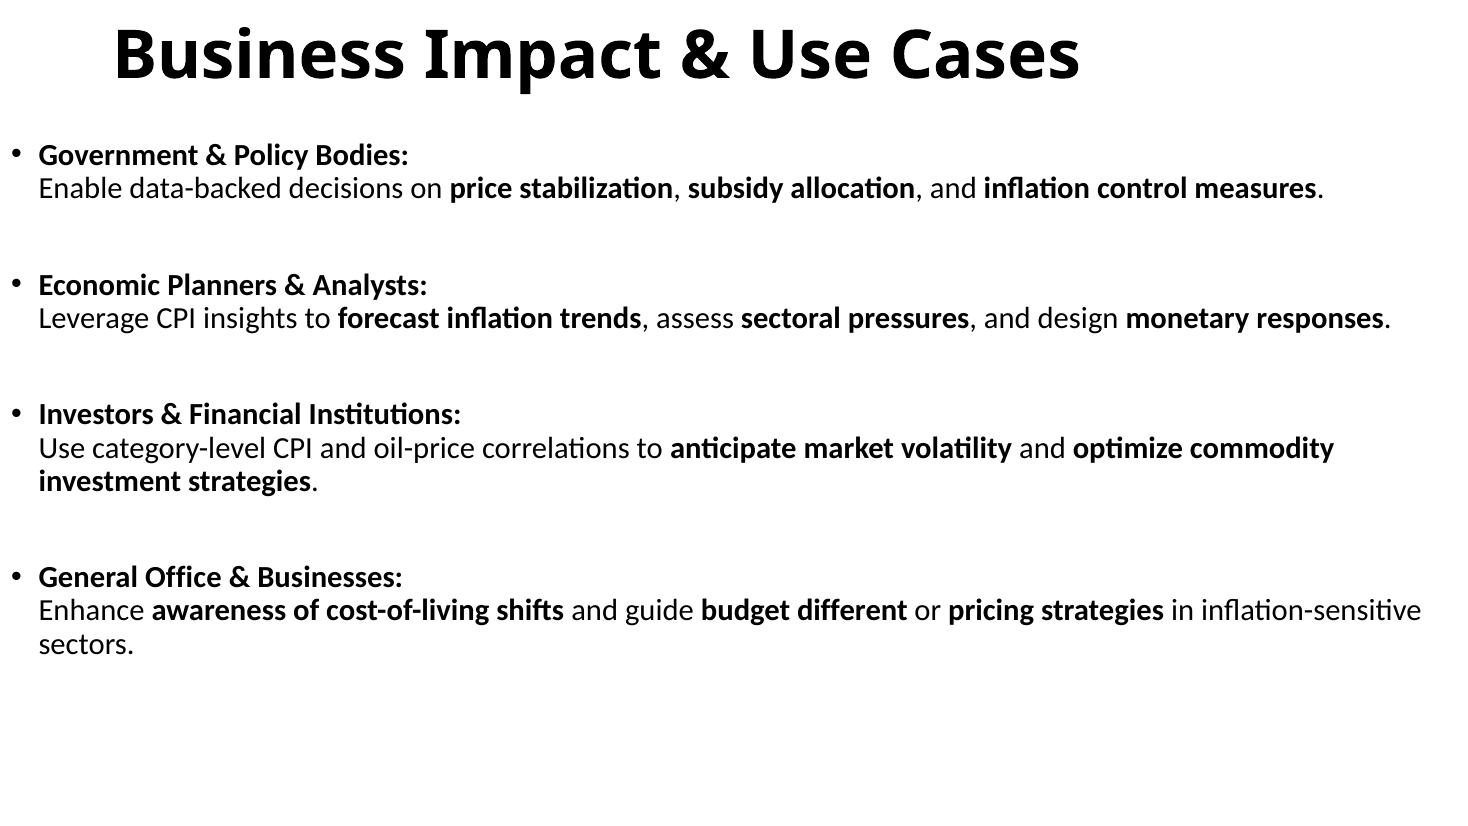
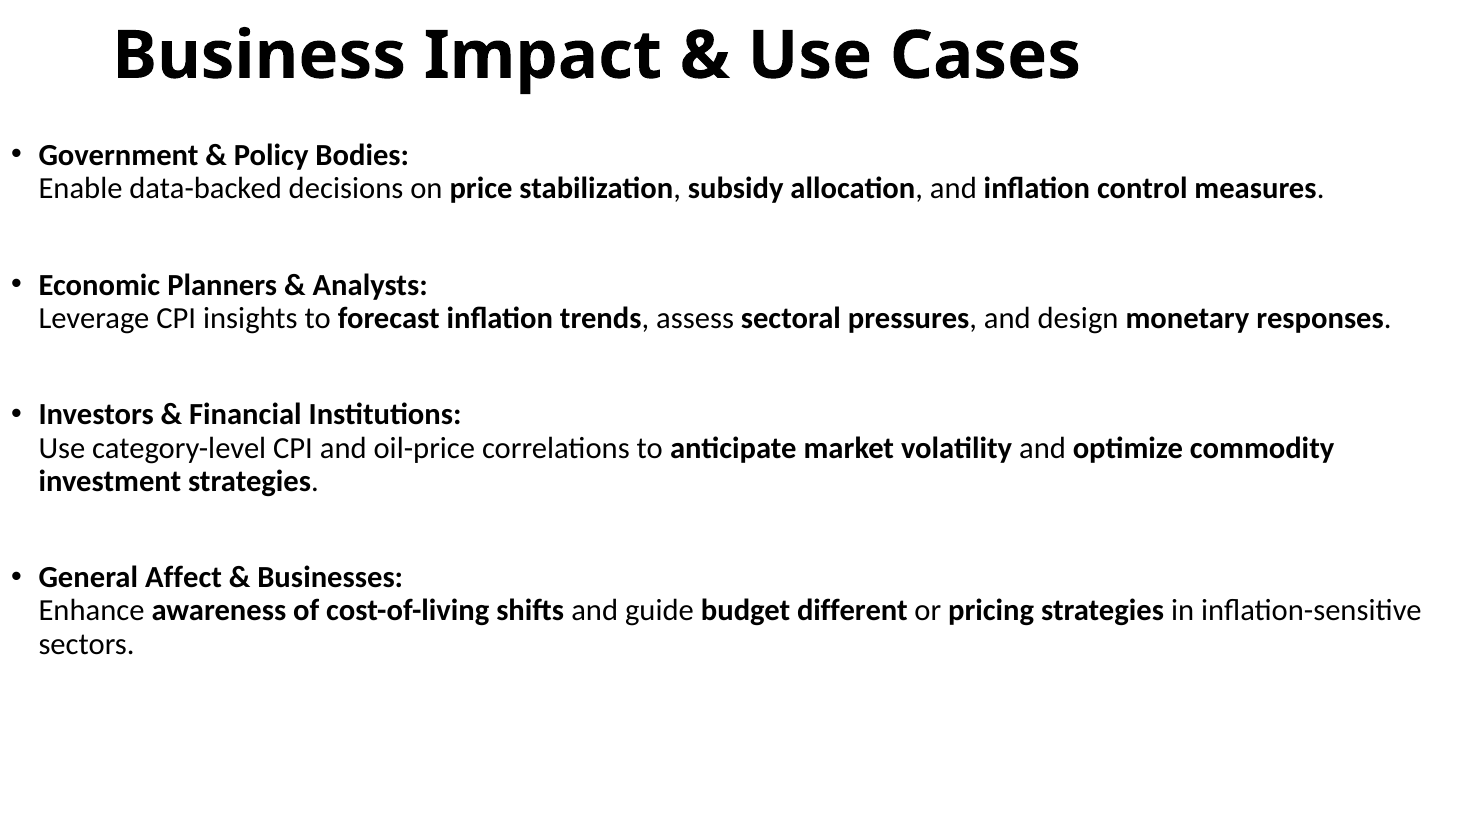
Office: Office -> Affect (184, 578)
